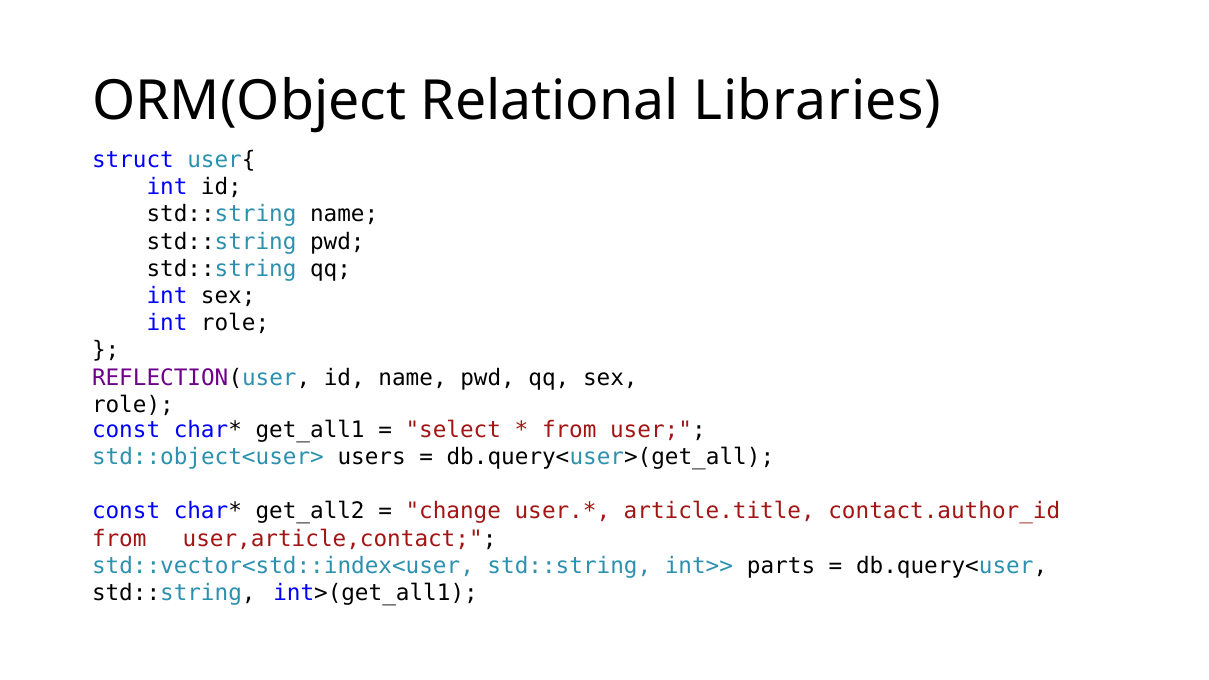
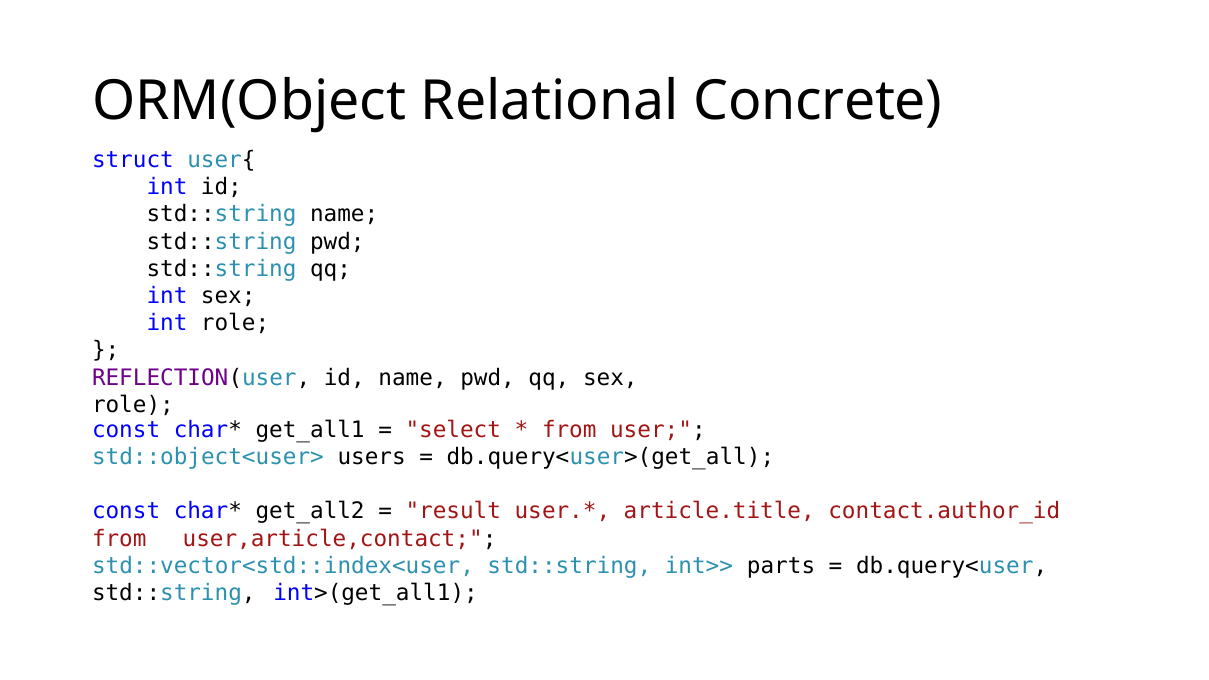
Libraries: Libraries -> Concrete (818, 102)
change: change -> result (453, 511)
